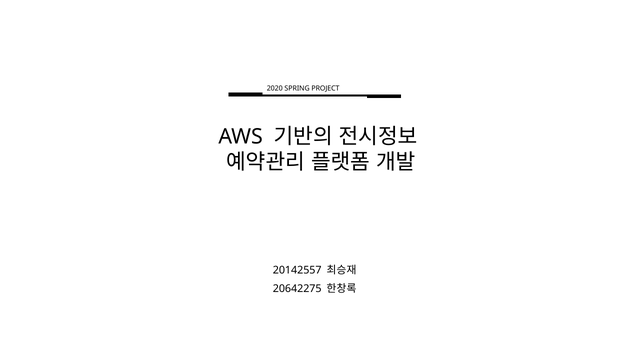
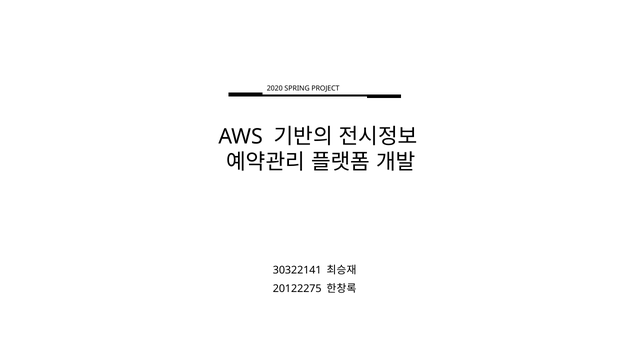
20142557: 20142557 -> 30322141 (297, 270)
20642275: 20642275 -> 20122275 (297, 289)
